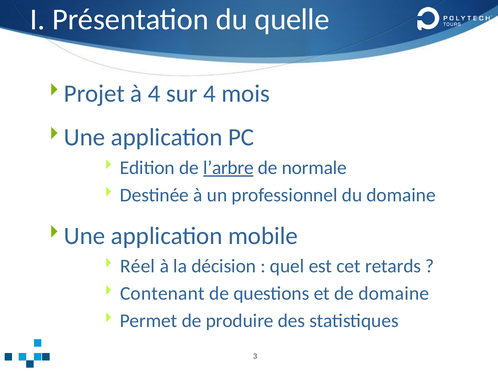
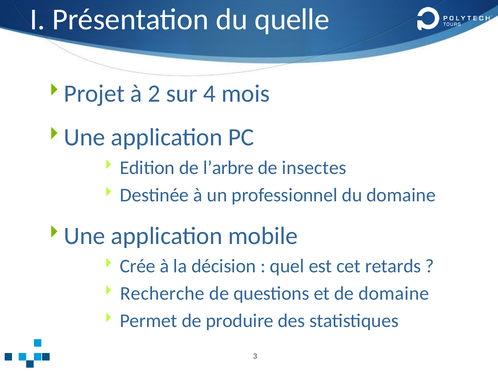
à 4: 4 -> 2 (154, 94)
l’arbre underline: present -> none (228, 168)
normale: normale -> insectes (314, 168)
Réel: Réel -> Crée (138, 266)
Contenant: Contenant -> Recherche (162, 294)
